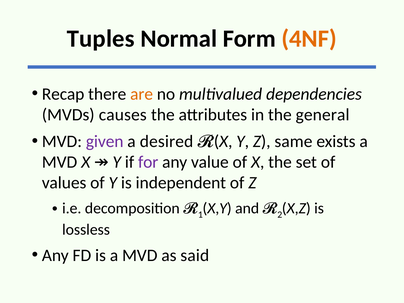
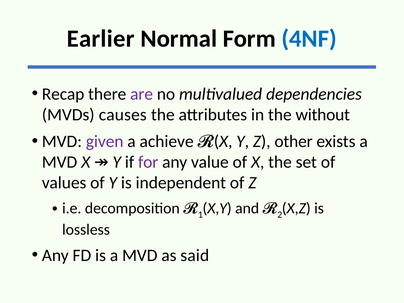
Tuples: Tuples -> Earlier (101, 39)
4NF colour: orange -> blue (309, 39)
are colour: orange -> purple (142, 94)
general: general -> without (323, 115)
desired: desired -> achieve (167, 141)
same: same -> other (294, 141)
